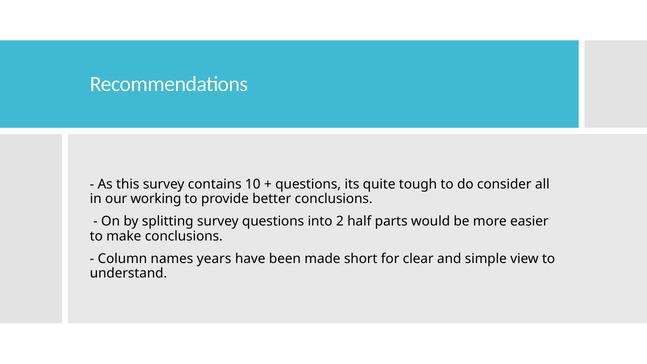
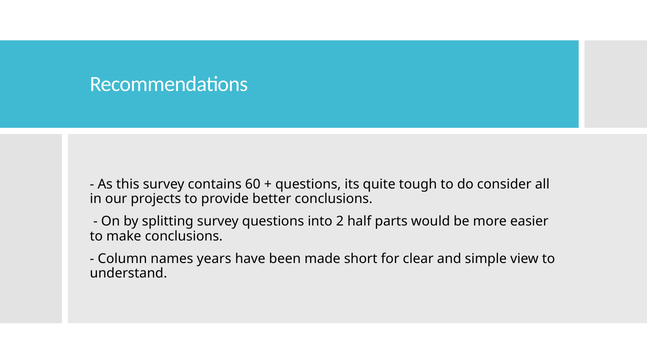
10: 10 -> 60 (253, 184)
working: working -> projects (156, 199)
